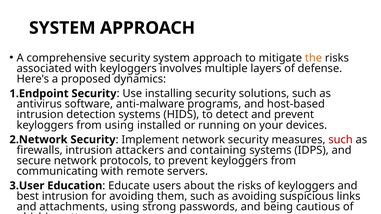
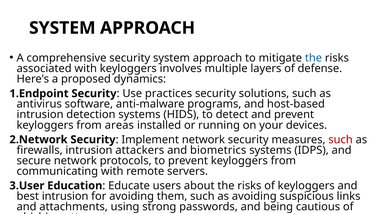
the colour: orange -> blue (313, 58)
installing: installing -> practices (169, 94)
from using: using -> areas (119, 125)
containing: containing -> biometrics (218, 150)
